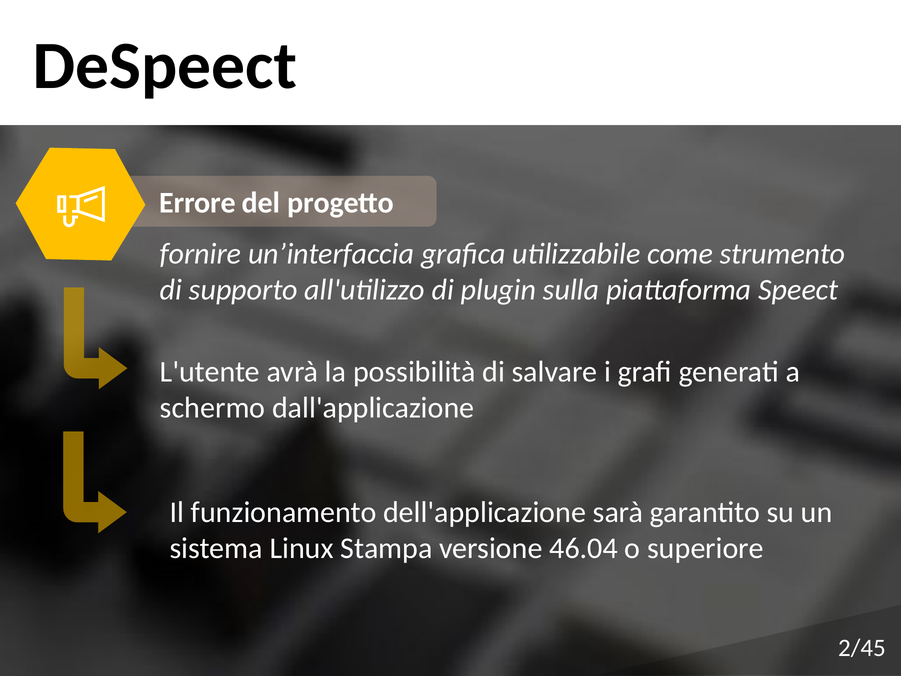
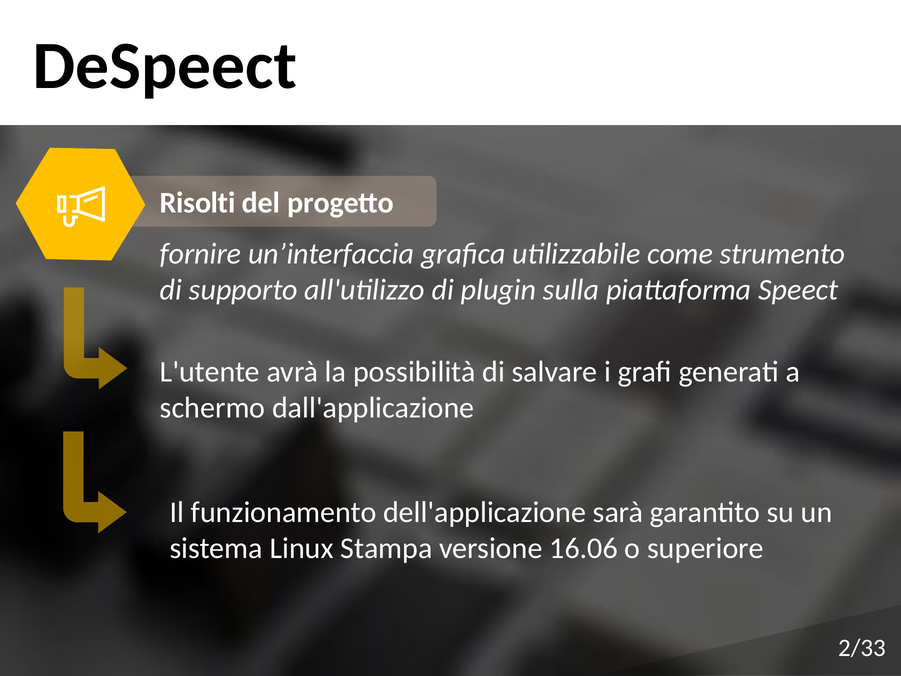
Errore: Errore -> Risolti (198, 203)
46.04: 46.04 -> 16.06 (584, 548)
2/45: 2/45 -> 2/33 (862, 648)
